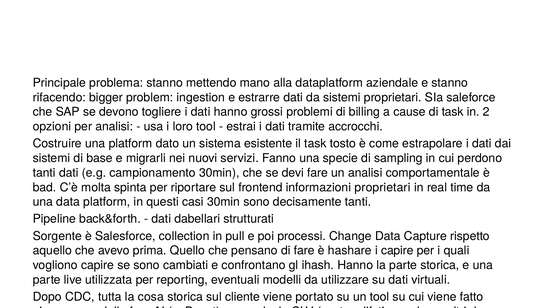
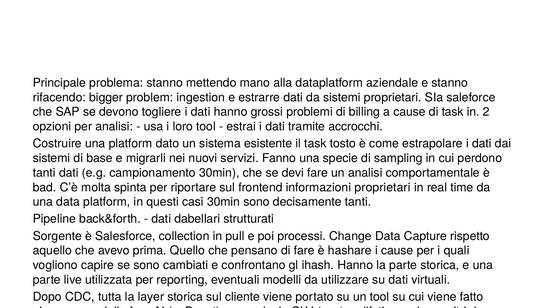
i capire: capire -> cause (397, 250)
la cosa: cosa -> layer (151, 297)
